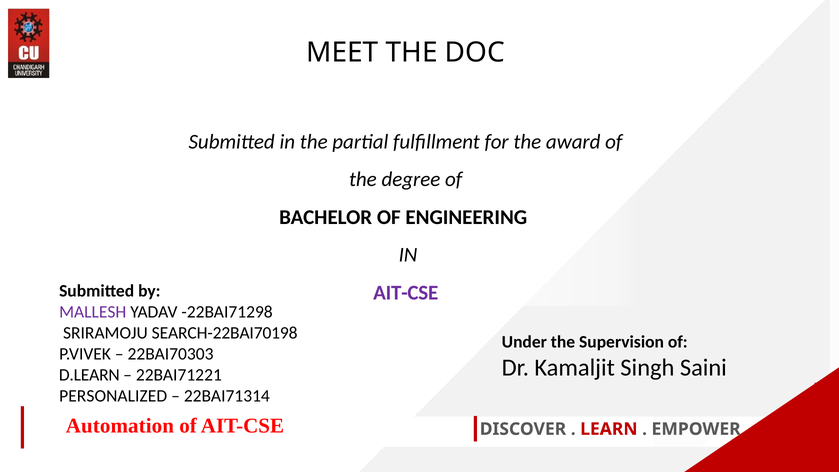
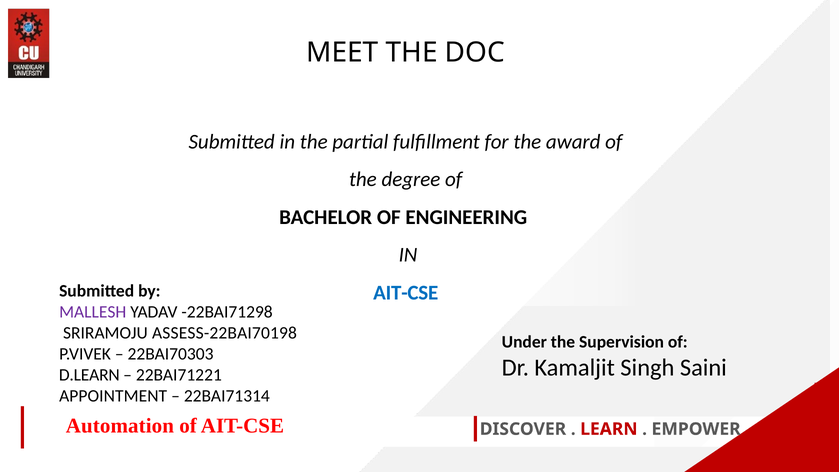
AIT-CSE colour: purple -> blue (406, 293)
SEARCH-22BAI70198: SEARCH-22BAI70198 -> ASSESS-22BAI70198 (225, 333)
PERSONALIZED: PERSONALIZED -> APPOINTMENT (113, 396)
